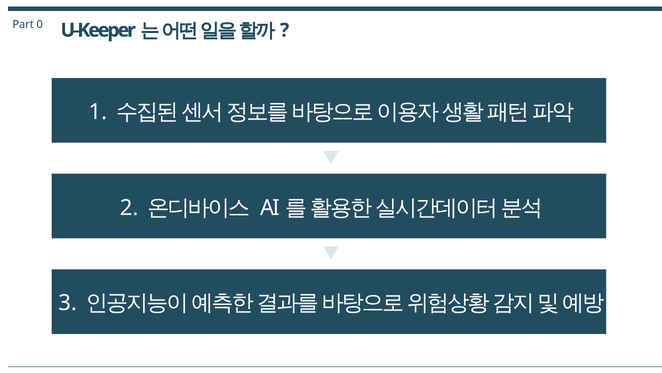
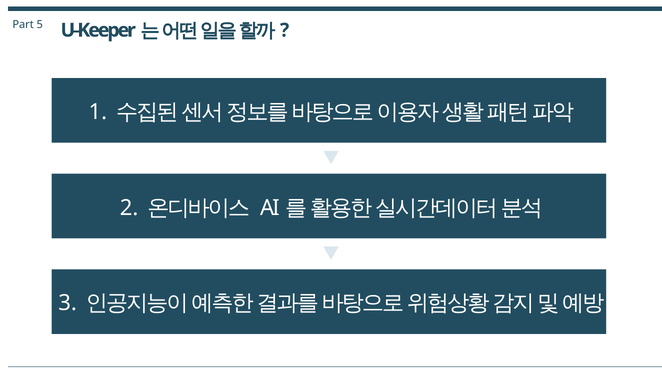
0: 0 -> 5 (40, 25)
